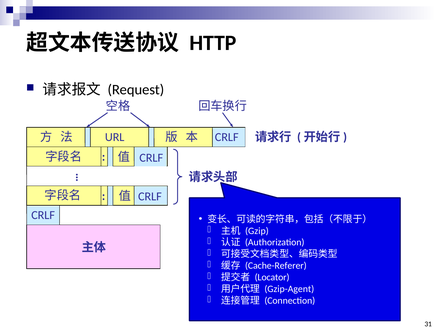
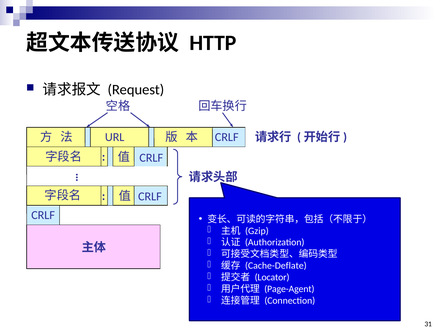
Cache-Referer: Cache-Referer -> Cache-Deflate (276, 266)
Gzip-Agent: Gzip-Agent -> Page-Agent (289, 289)
